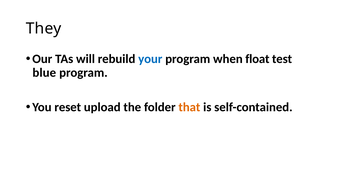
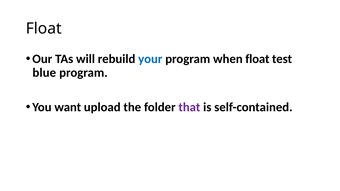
They: They -> Float (44, 29)
reset: reset -> want (68, 107)
that colour: orange -> purple (189, 107)
